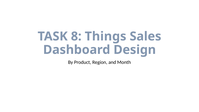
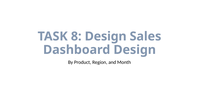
8 Things: Things -> Design (106, 36)
